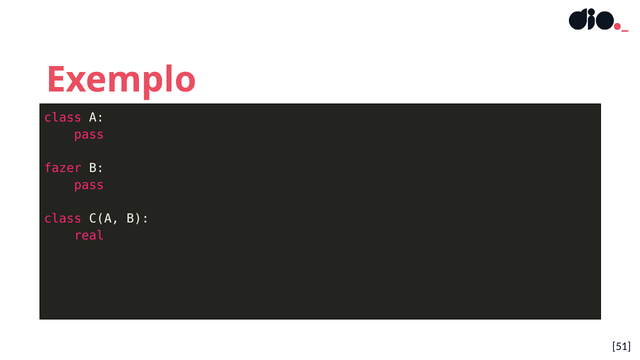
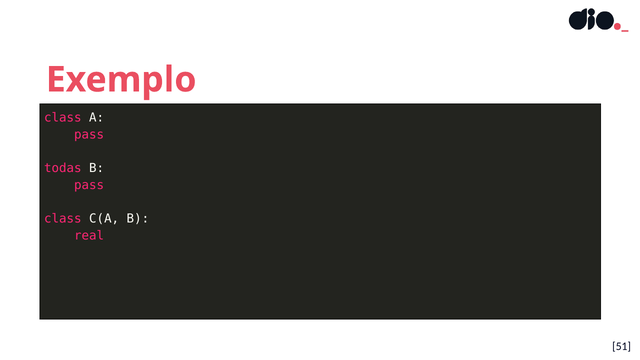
fazer: fazer -> todas (63, 168)
